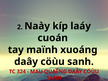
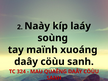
cuoán: cuoán -> soùng (53, 38)
